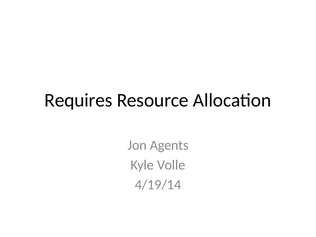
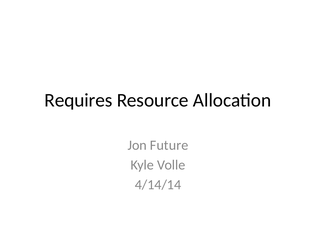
Agents: Agents -> Future (169, 145)
4/19/14: 4/19/14 -> 4/14/14 (158, 185)
